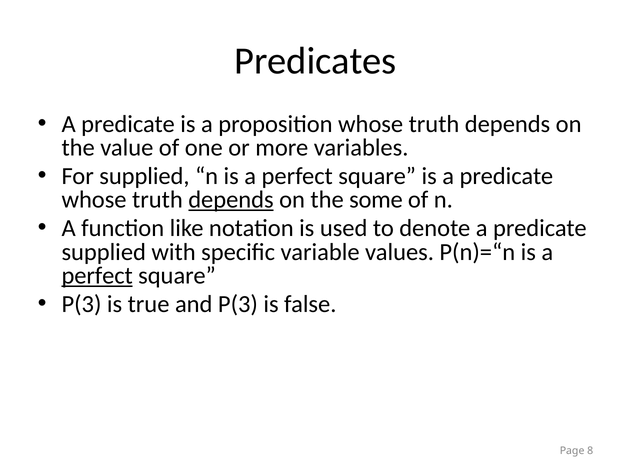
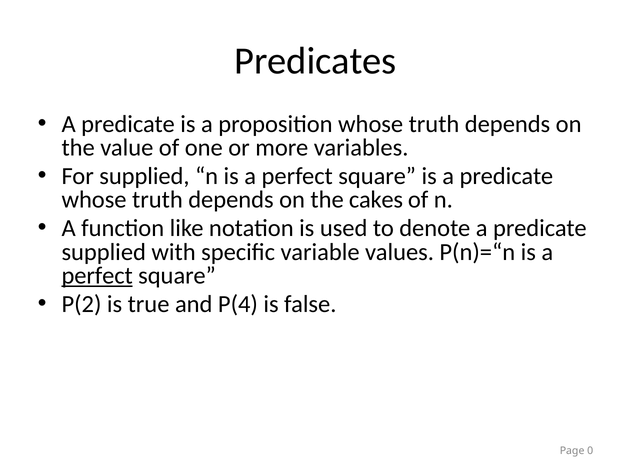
depends underline: present -> none (231, 200)
some: some -> cakes (376, 200)
P(3: P(3 -> P(2 (81, 304)
and P(3: P(3 -> P(4 (238, 304)
8: 8 -> 0 (590, 451)
